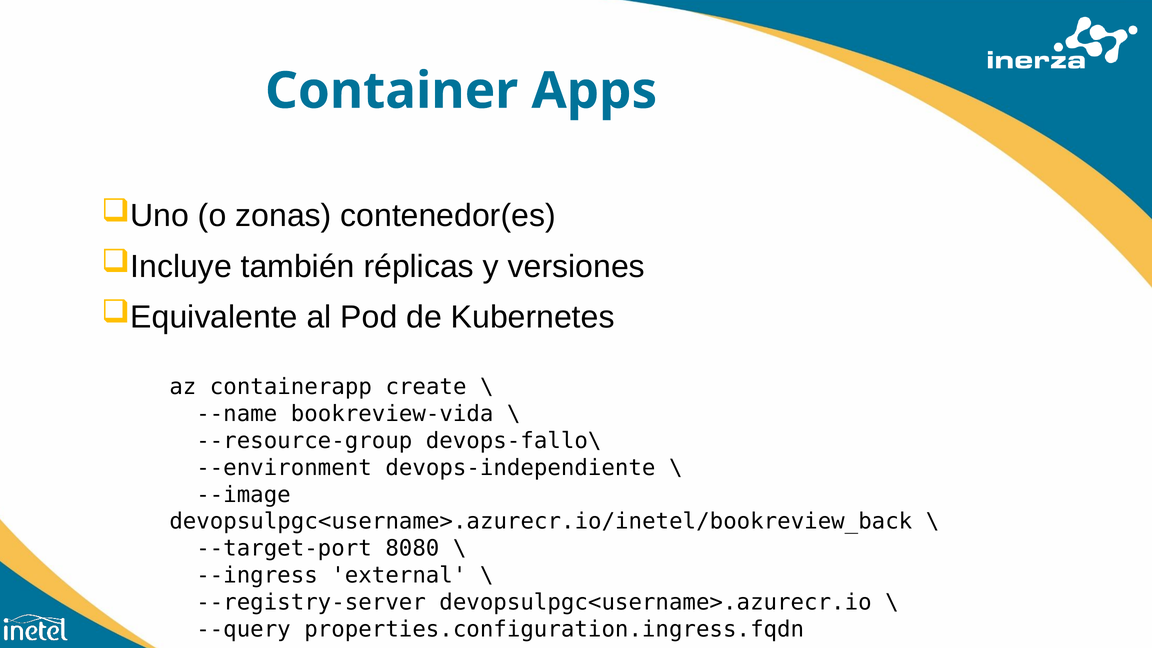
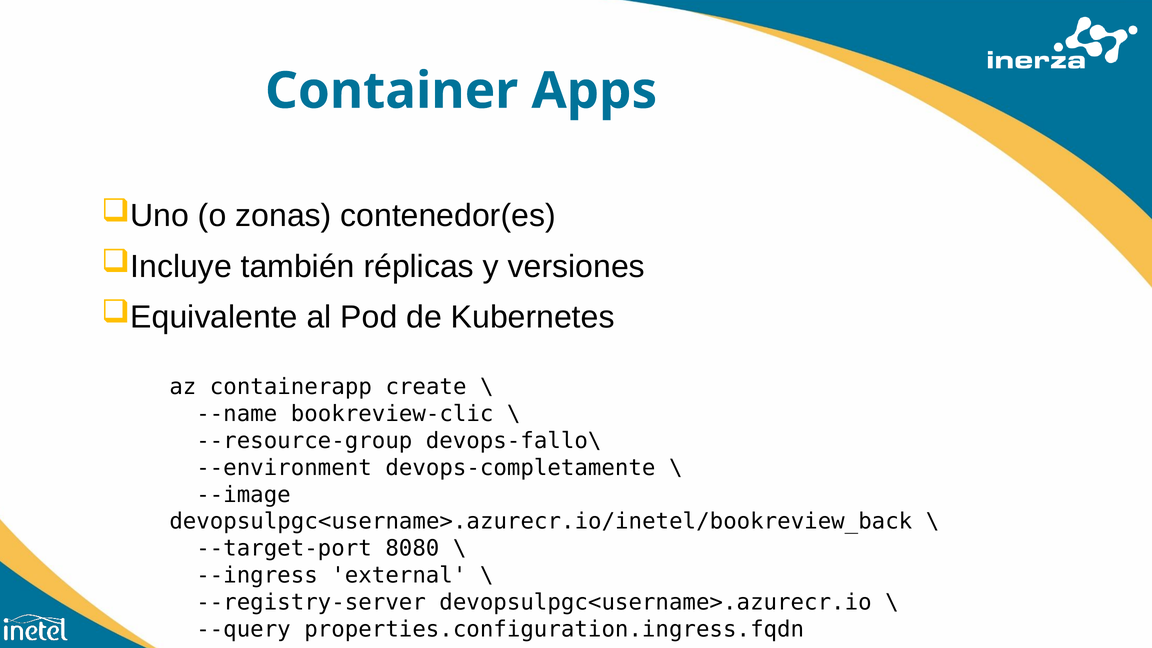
bookreview-vida: bookreview-vida -> bookreview-clic (392, 414)
devops-independiente: devops-independiente -> devops-completamente (520, 468)
